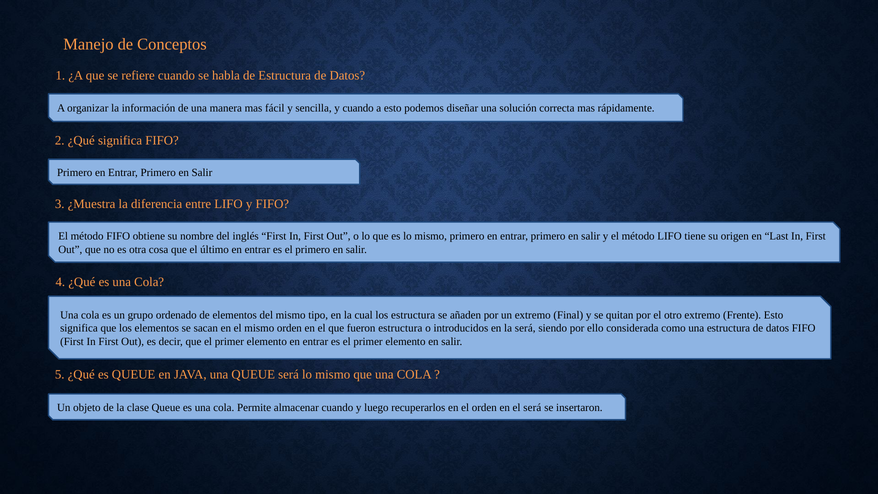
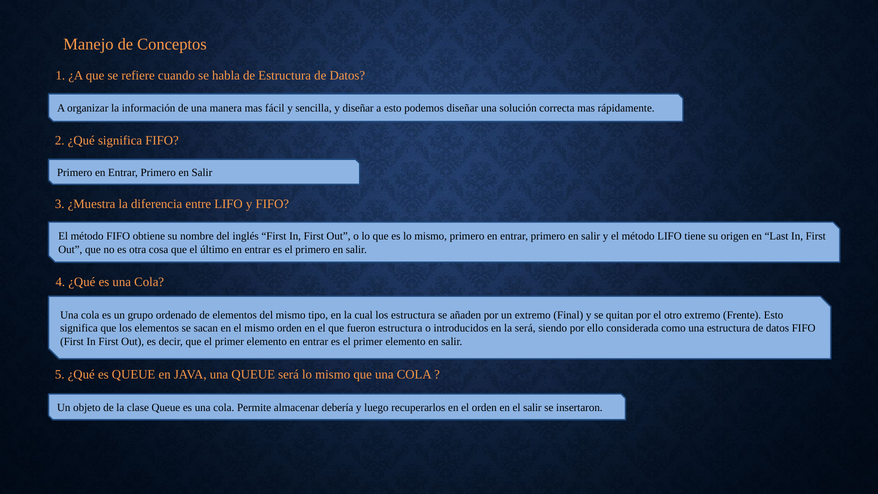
y cuando: cuando -> diseñar (358, 108)
almacenar cuando: cuando -> debería (337, 407)
el será: será -> salir (532, 407)
